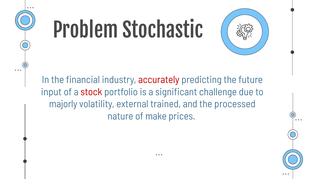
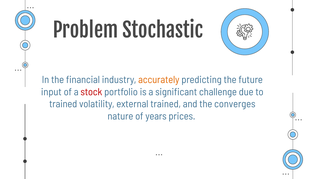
accurately colour: red -> orange (159, 80)
majorly: majorly -> trained (63, 104)
processed: processed -> converges (235, 104)
make: make -> years (156, 116)
